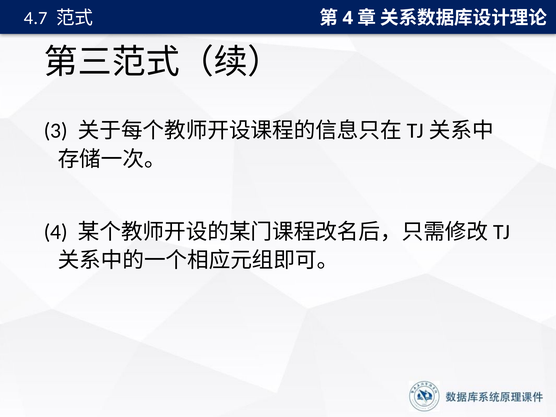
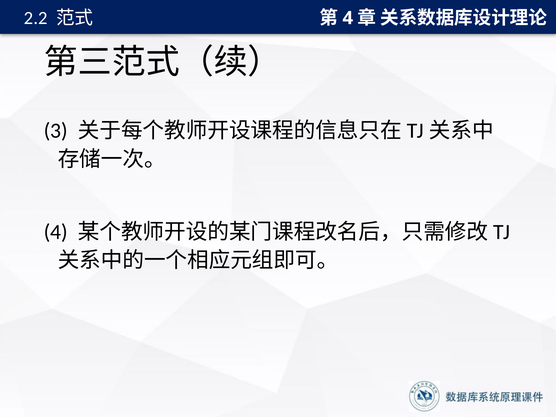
4.7: 4.7 -> 2.2 (36, 18)
